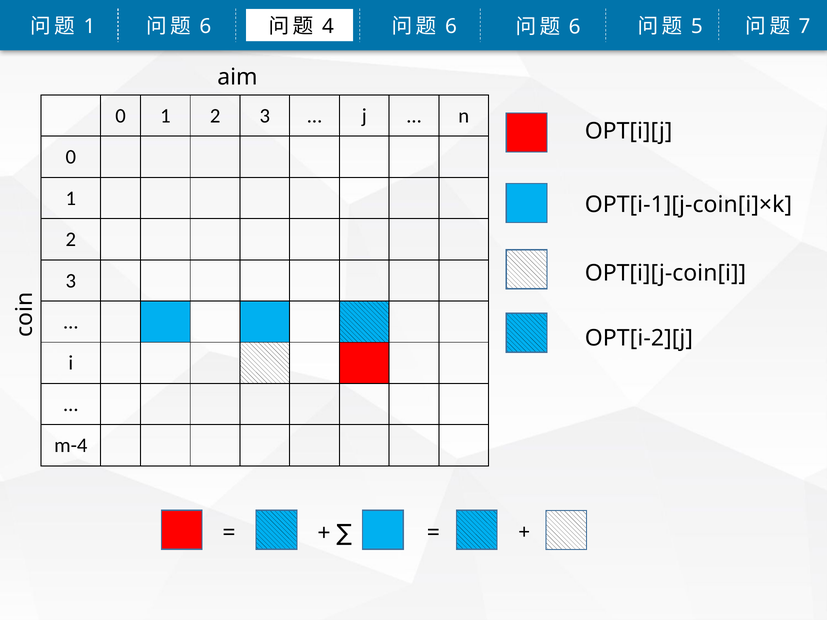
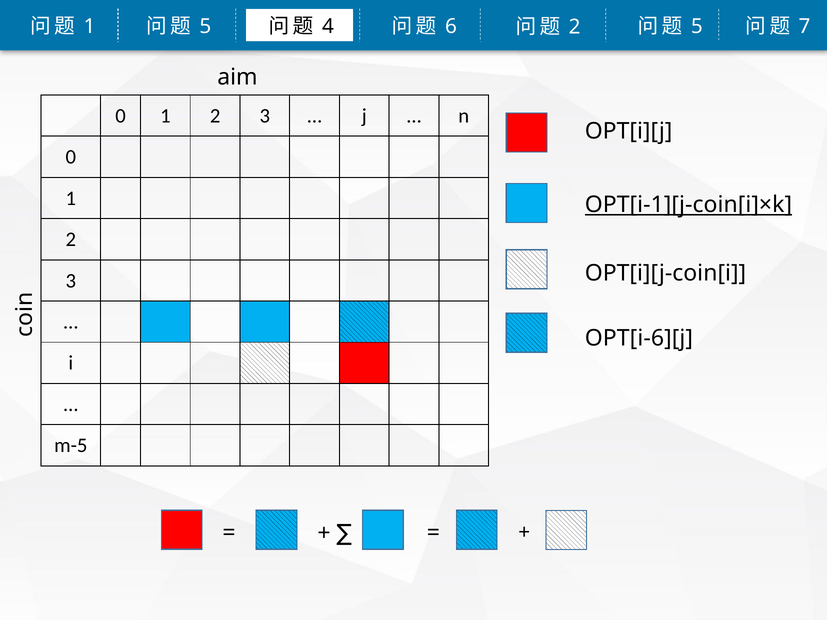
6: 6 -> 5 (205, 27)
6: 6 -> 2 (575, 27)
OPT[i-1][j-coin[i]×k underline: none -> present (688, 205)
OPT[i-2][j: OPT[i-2][j -> OPT[i-6][j (639, 338)
m-4: m-4 -> m-5 (71, 446)
